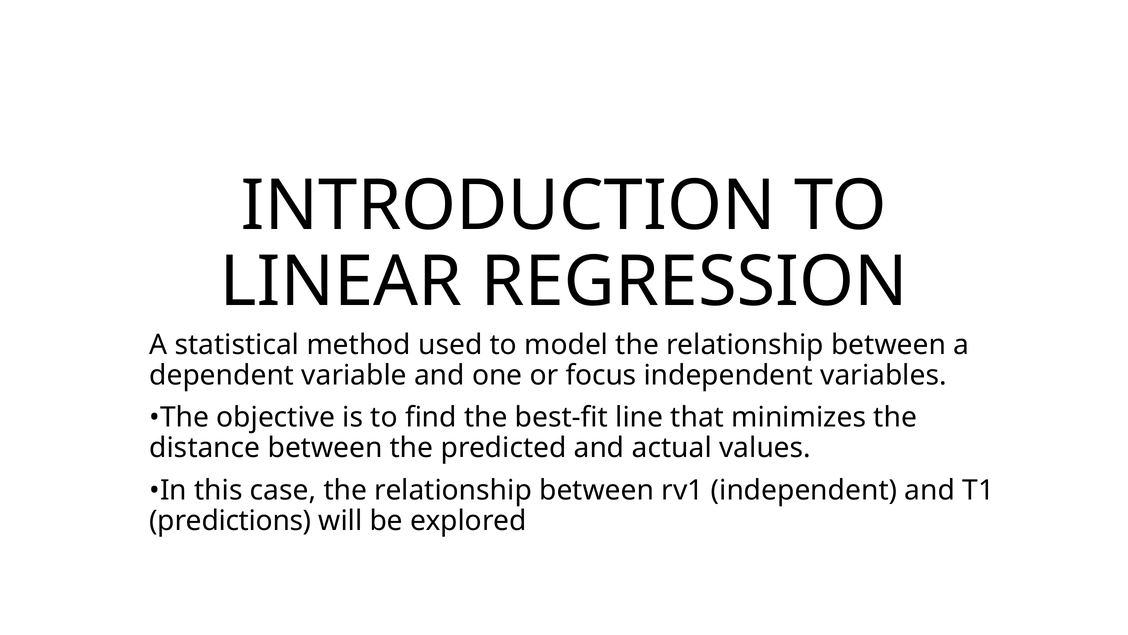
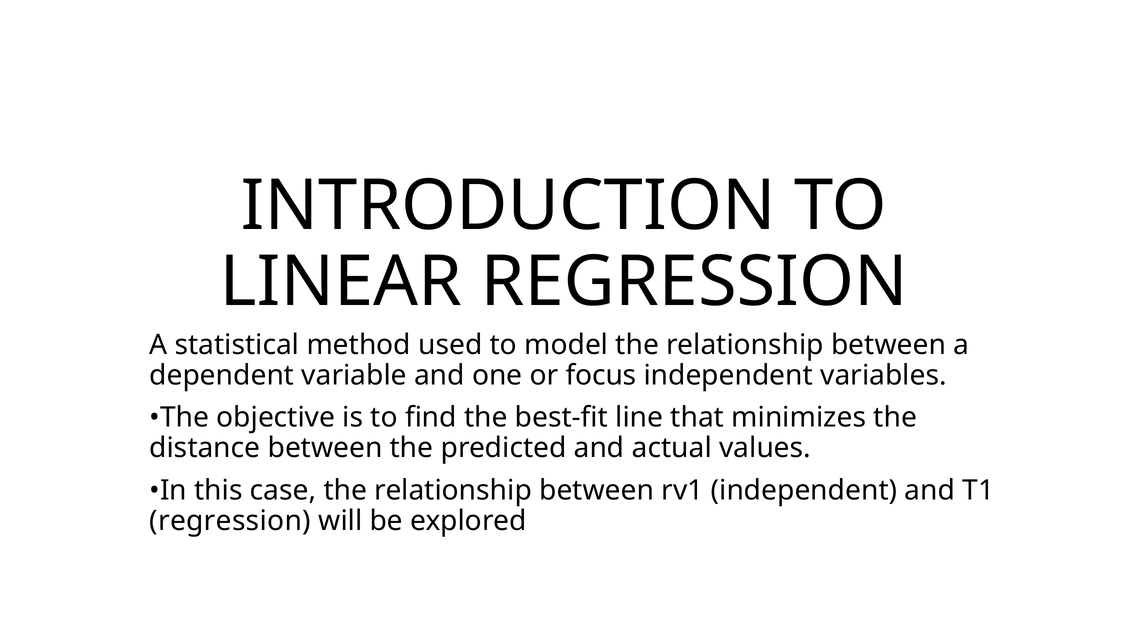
predictions: predictions -> regression (230, 520)
